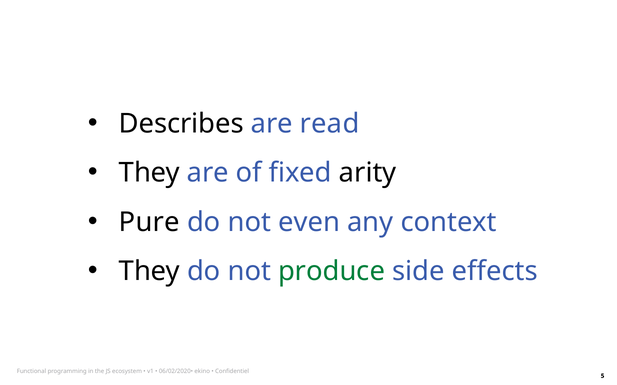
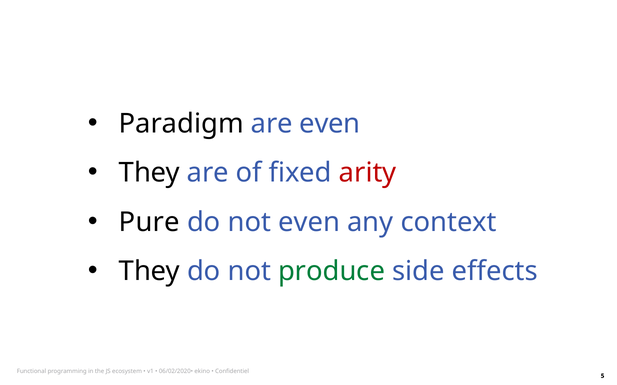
Describes: Describes -> Paradigm (181, 124)
are read: read -> even (330, 124)
arity colour: black -> red (368, 173)
